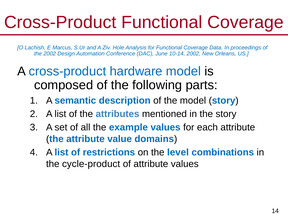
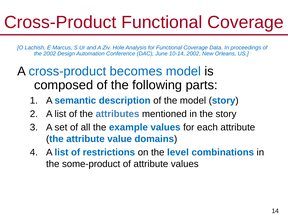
hardware: hardware -> becomes (136, 71)
cycle-product: cycle-product -> some-product (91, 164)
